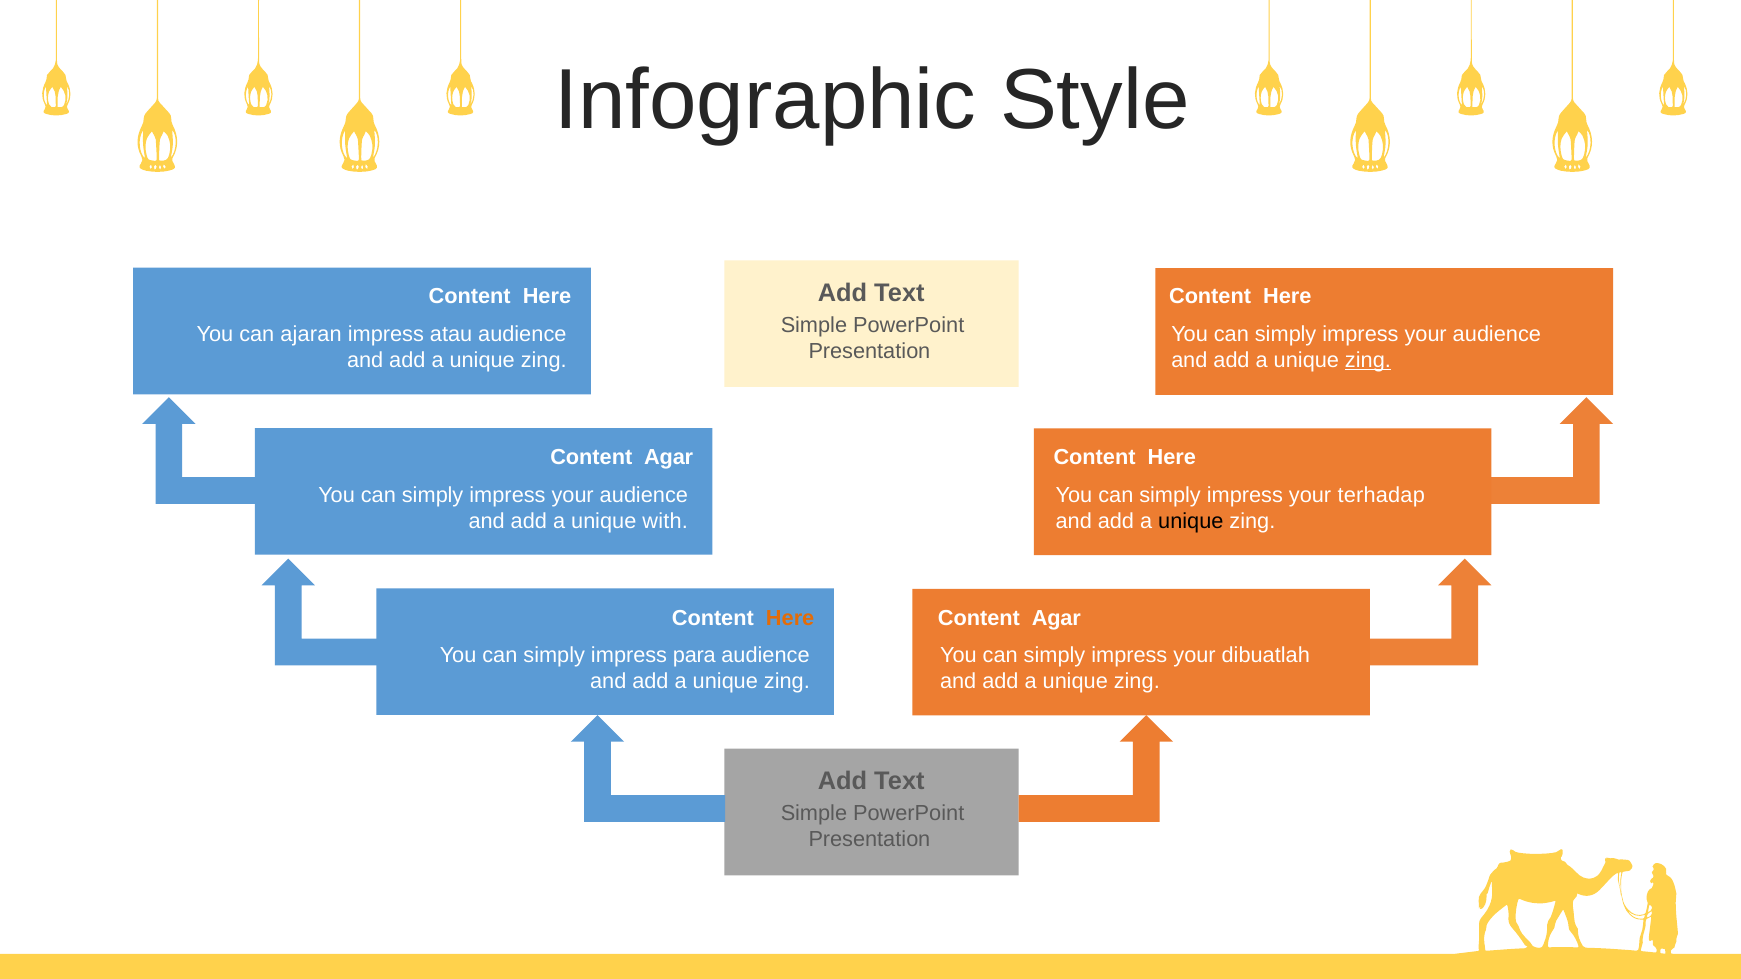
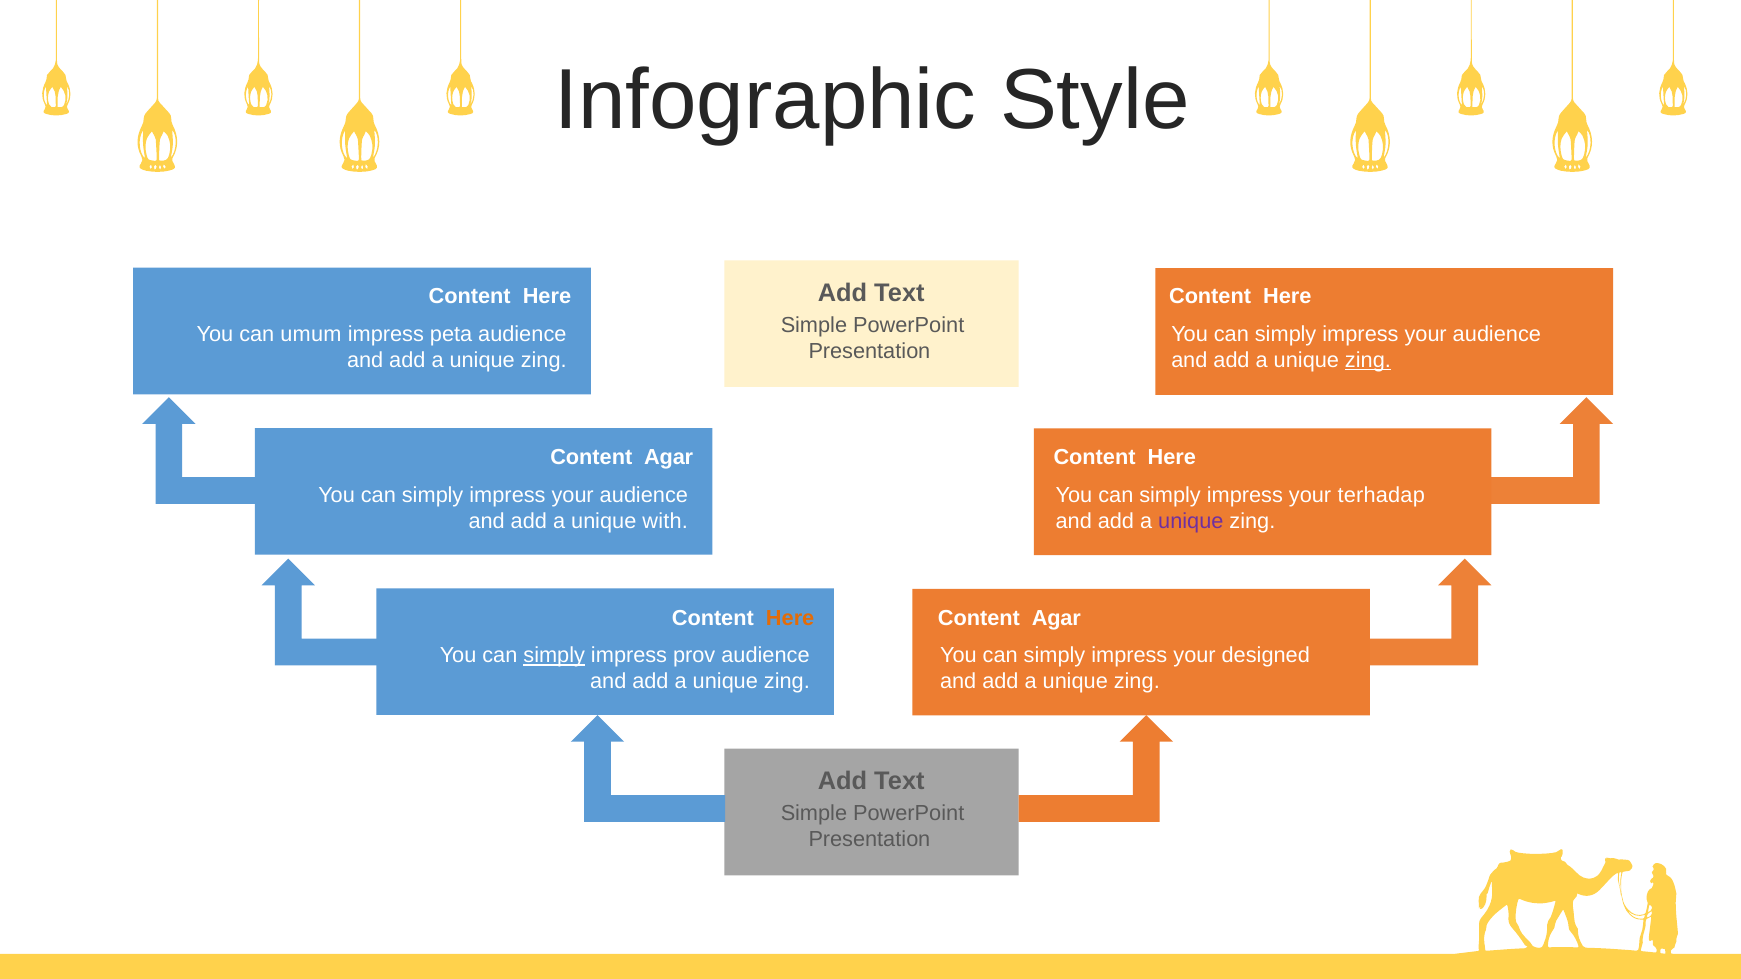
ajaran: ajaran -> umum (311, 334)
atau: atau -> peta (451, 334)
unique colour: black -> purple (1191, 521)
simply underline: none -> present (554, 656)
para: para -> prov (694, 656)
dibuatlah: dibuatlah -> designed (1266, 656)
